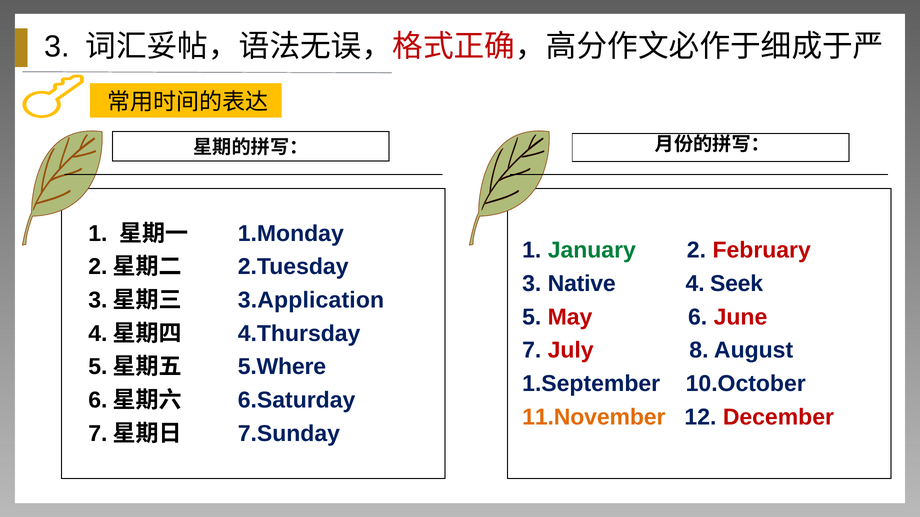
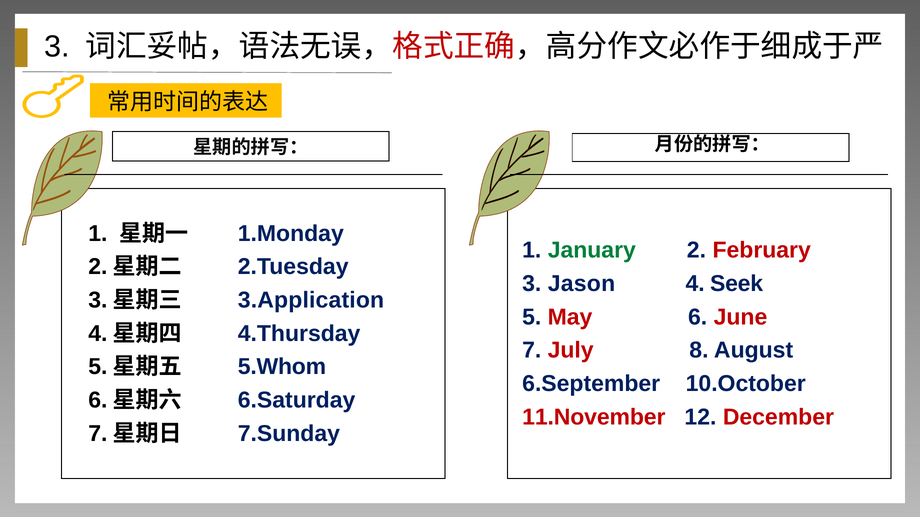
Native: Native -> Jason (581, 284)
5.Where: 5.Where -> 5.Whom (282, 367)
1.September: 1.September -> 6.September (591, 384)
11.November colour: orange -> red (594, 417)
